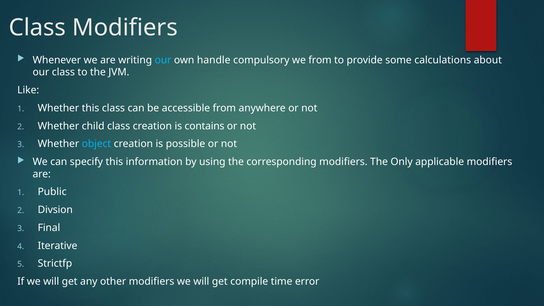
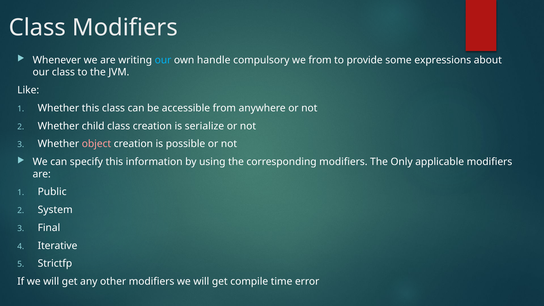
calculations: calculations -> expressions (443, 60)
contains: contains -> serialize (204, 126)
object colour: light blue -> pink (96, 144)
Divsion: Divsion -> System (55, 210)
